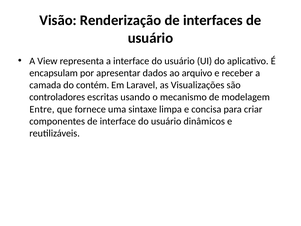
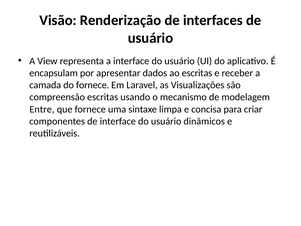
ao arquivo: arquivo -> escritas (197, 73)
do contém: contém -> fornece (93, 85)
controladores: controladores -> compreensão (57, 97)
